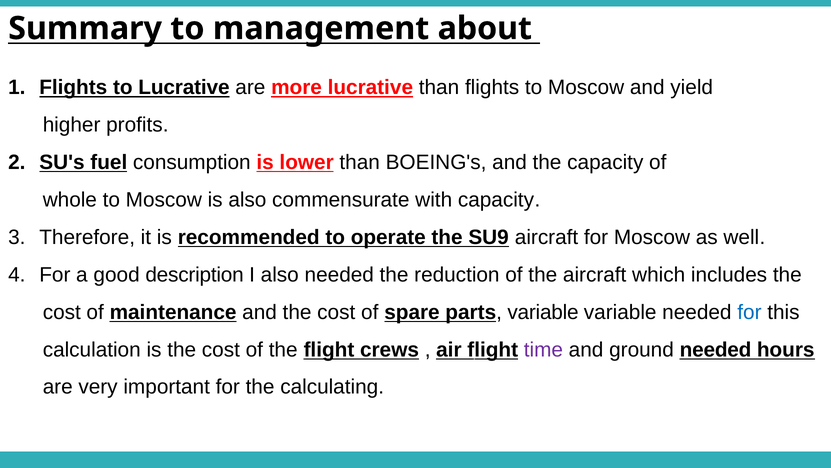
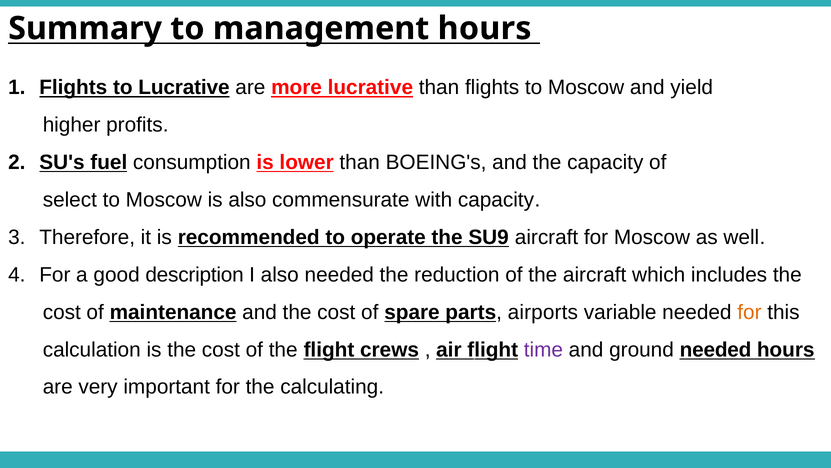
management about: about -> hours (485, 28)
whole: whole -> select (70, 200)
parts variable: variable -> airports (543, 312)
for colour: blue -> orange (749, 312)
